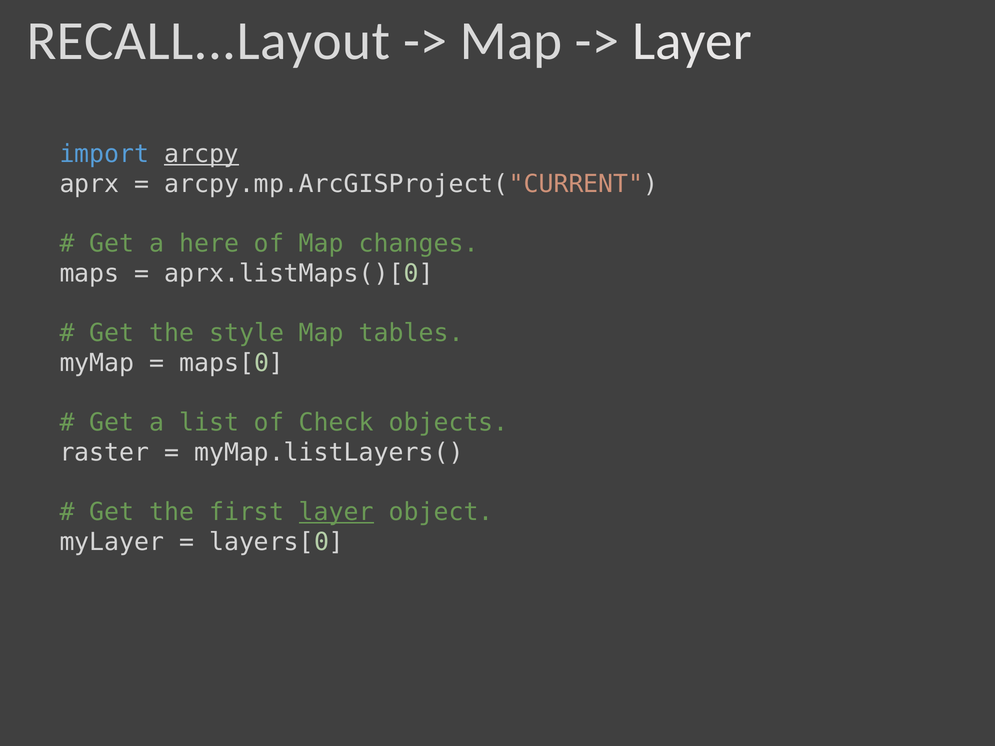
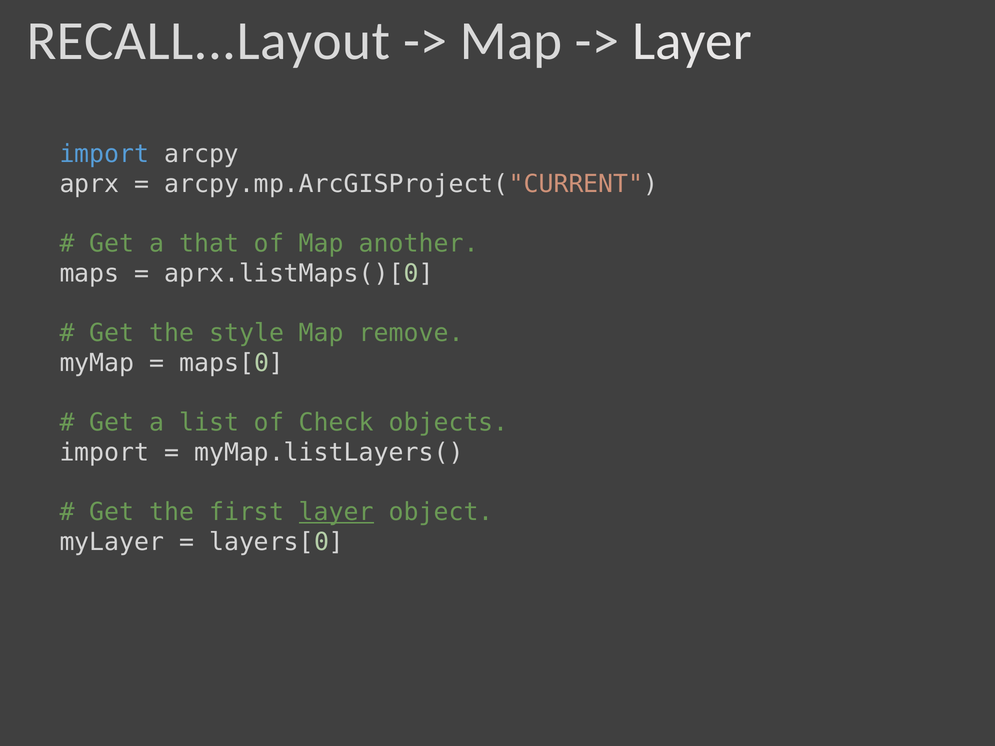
arcpy underline: present -> none (202, 154)
here: here -> that (209, 244)
changes: changes -> another (419, 244)
tables: tables -> remove (411, 333)
raster: raster -> import (104, 453)
